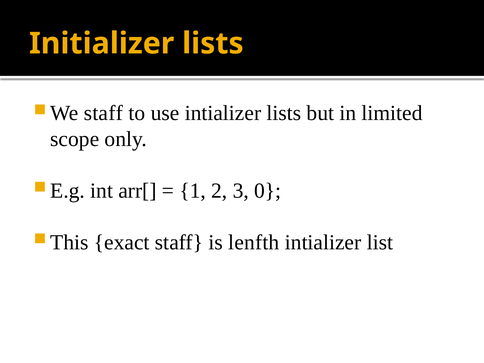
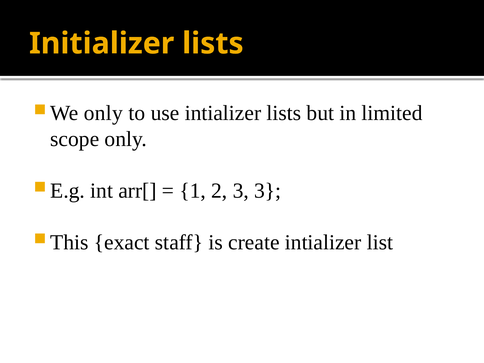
staff: staff -> only (103, 113)
3 0: 0 -> 3 (268, 191)
lenfth: lenfth -> create (254, 242)
